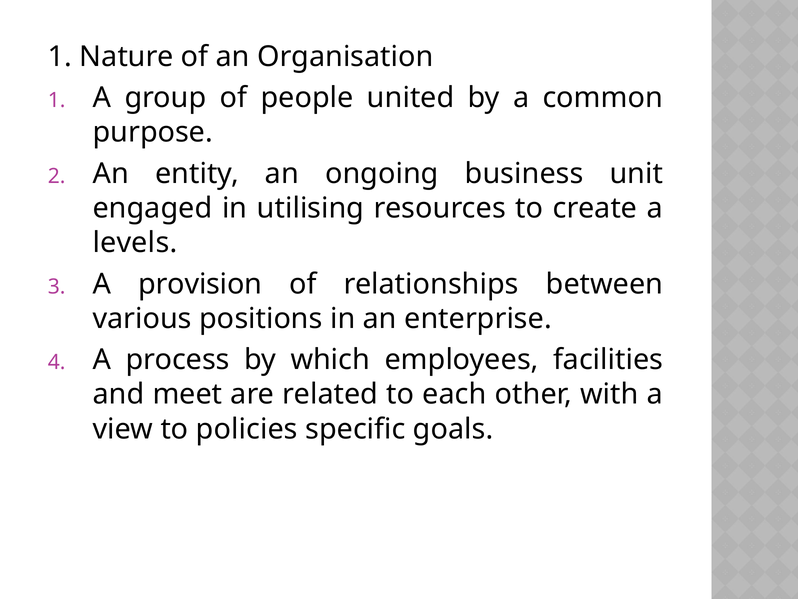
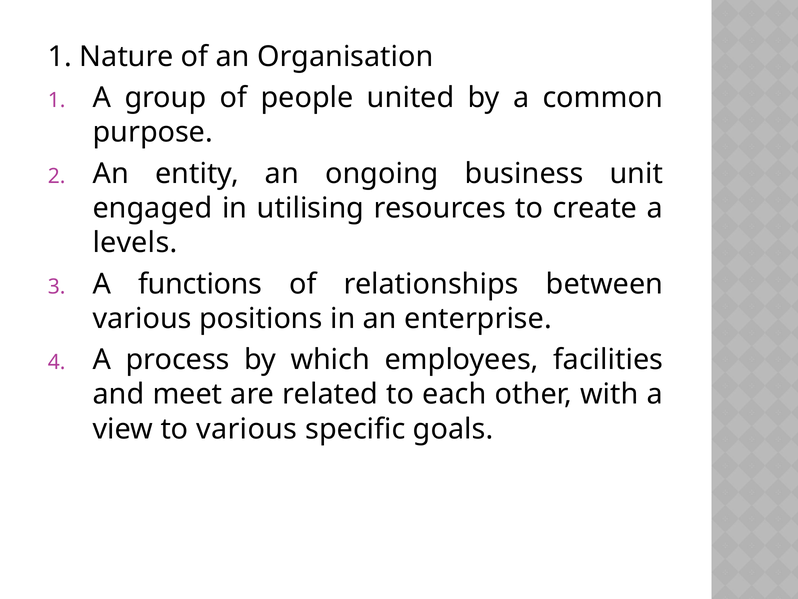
provision: provision -> functions (200, 284)
to policies: policies -> various (247, 429)
